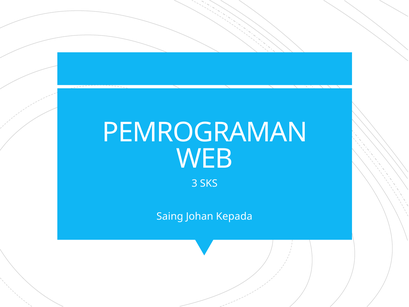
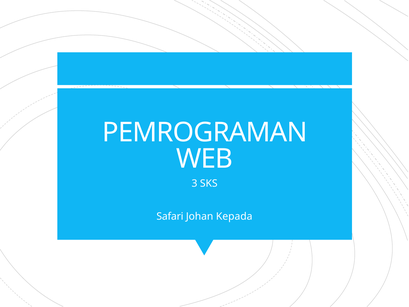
Saing: Saing -> Safari (170, 216)
